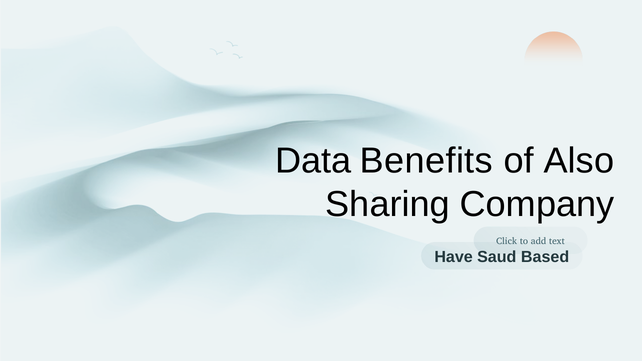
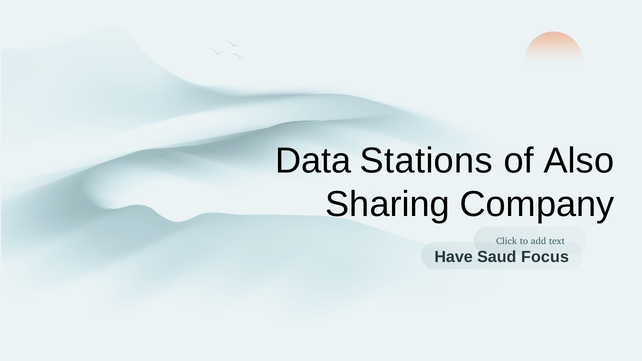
Benefits: Benefits -> Stations (426, 161)
Based: Based -> Focus (545, 257)
